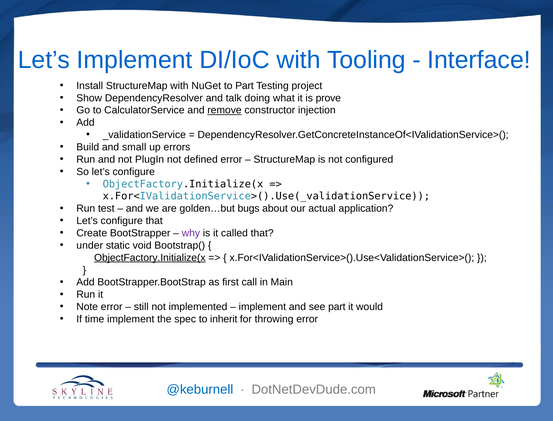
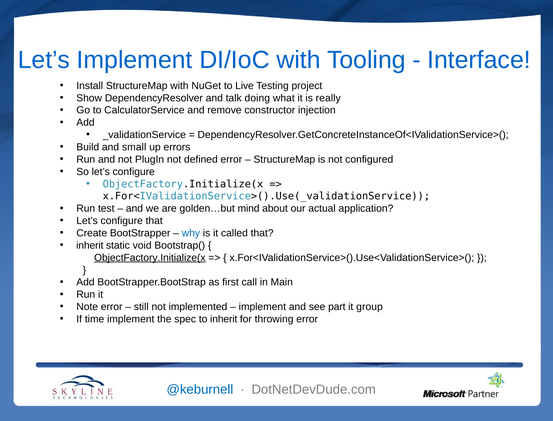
to Part: Part -> Live (244, 86)
prove: prove -> really (328, 98)
remove underline: present -> none (224, 110)
bugs: bugs -> mind (249, 209)
why colour: purple -> blue (191, 233)
under: under -> inherit (90, 246)
would: would -> group (370, 307)
